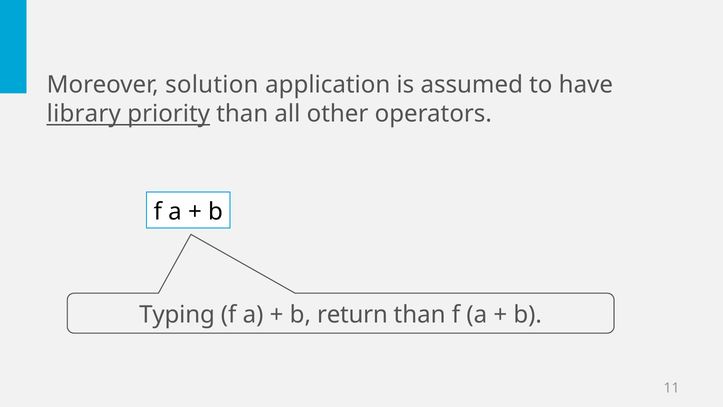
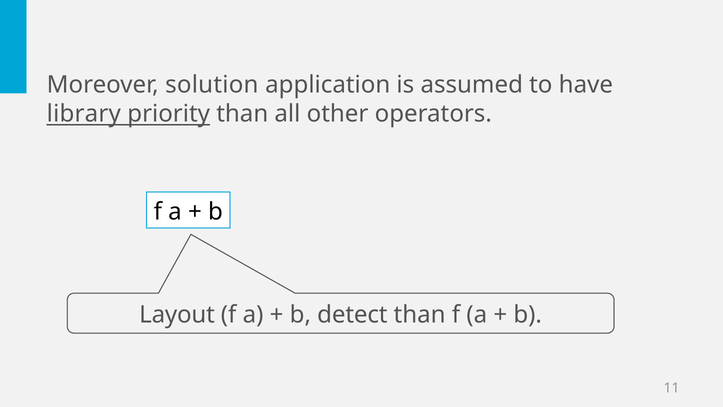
Typing: Typing -> Layout (177, 315)
return: return -> detect (352, 315)
